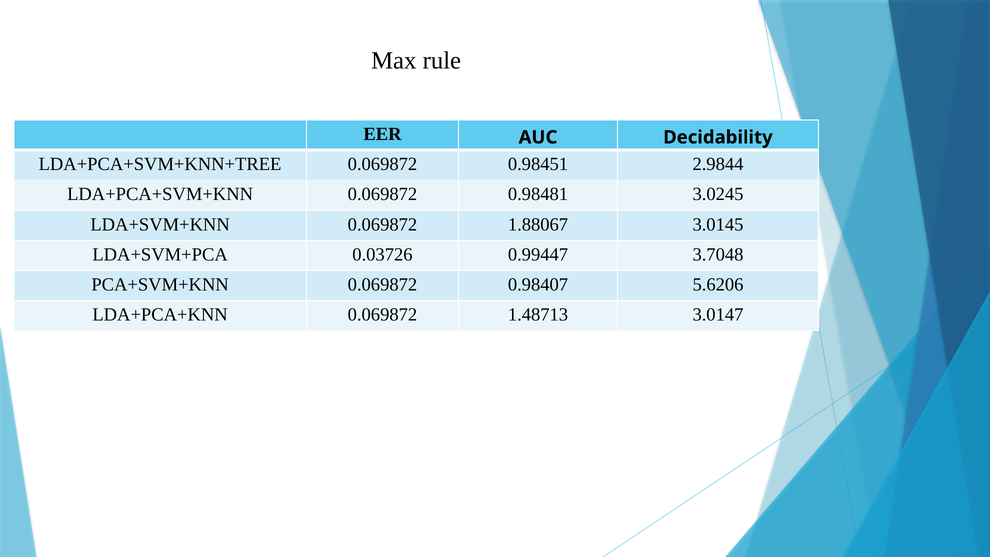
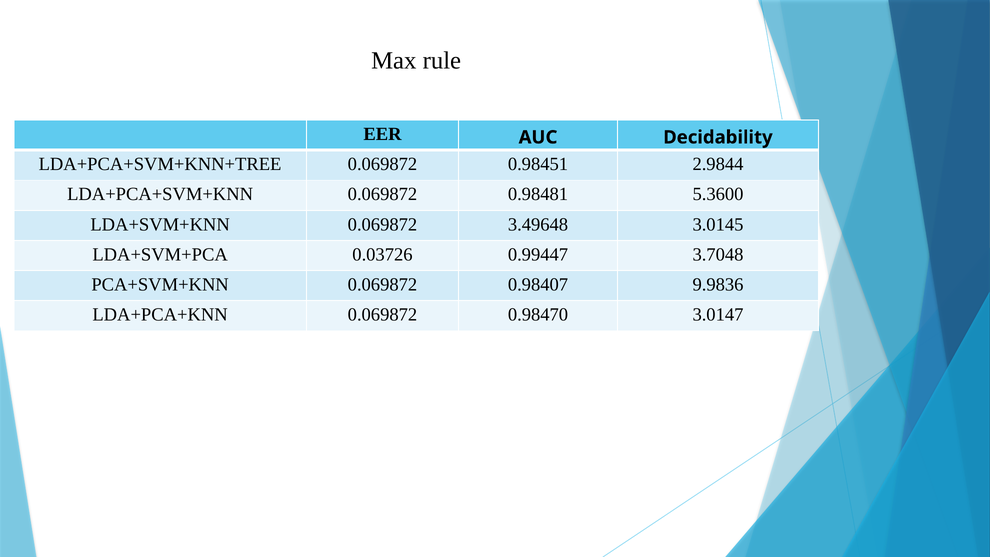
3.0245: 3.0245 -> 5.3600 (718, 194)
1.88067: 1.88067 -> 3.49648 (538, 224)
5.6206: 5.6206 -> 9.9836 (718, 285)
1.48713: 1.48713 -> 0.98470 (538, 315)
